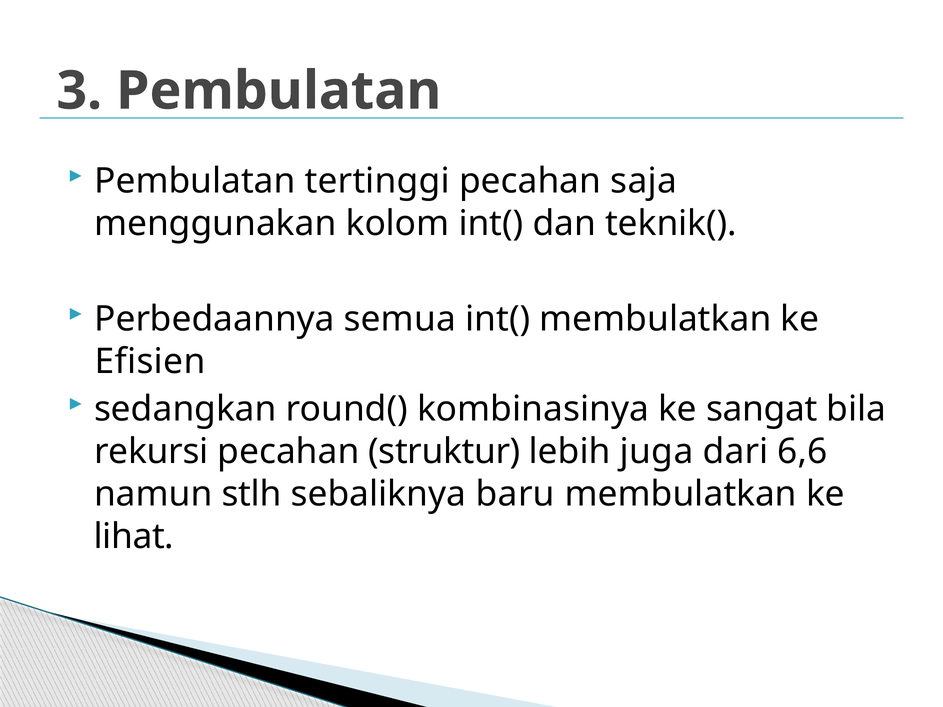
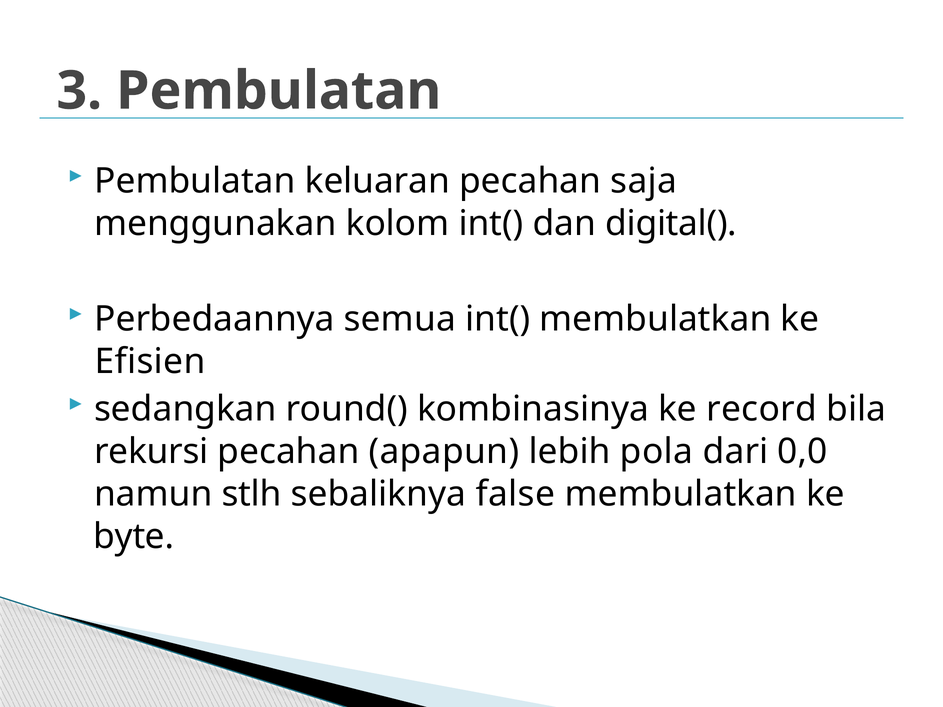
tertinggi: tertinggi -> keluaran (377, 181)
teknik(: teknik( -> digital( (671, 224)
sangat: sangat -> record (762, 409)
struktur: struktur -> apapun (444, 452)
juga: juga -> pola (657, 452)
6,6: 6,6 -> 0,0 (802, 452)
baru: baru -> false (515, 494)
lihat: lihat -> byte (134, 537)
